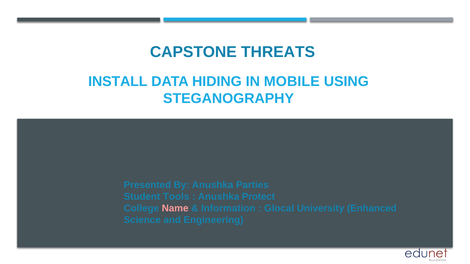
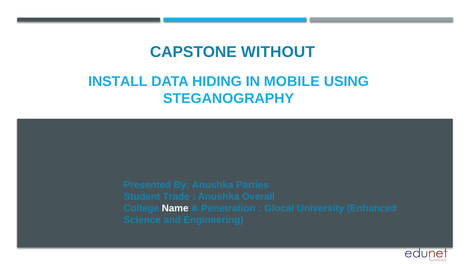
THREATS: THREATS -> WITHOUT (278, 52)
Tools: Tools -> Trade (176, 197)
Protect: Protect -> Overall (258, 197)
Name colour: pink -> white (175, 209)
Information: Information -> Penetration (228, 209)
